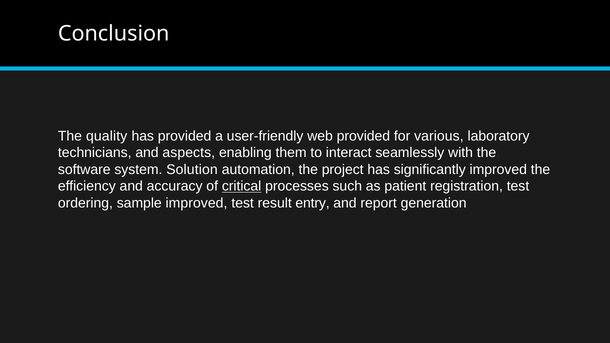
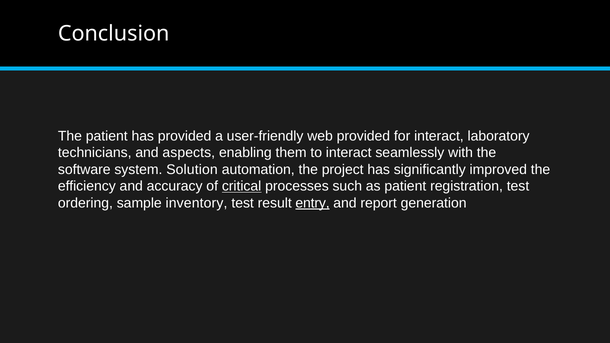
The quality: quality -> patient (107, 136)
for various: various -> interact (439, 136)
sample improved: improved -> inventory (196, 203)
entry underline: none -> present (313, 203)
